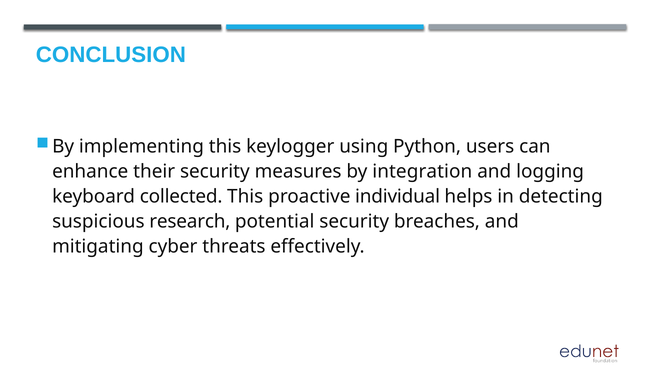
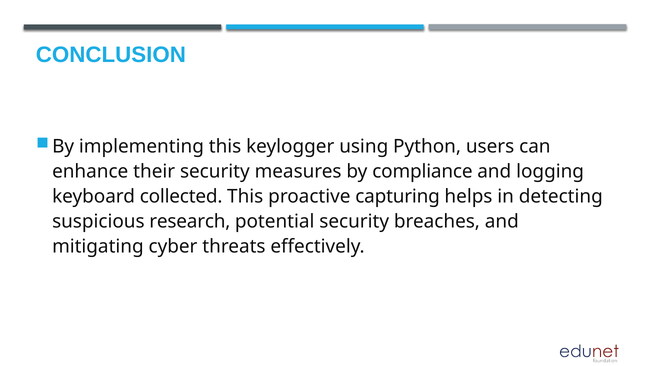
integration: integration -> compliance (422, 171)
individual: individual -> capturing (398, 196)
